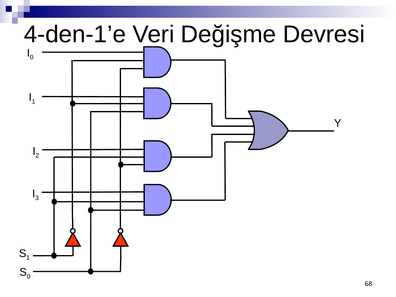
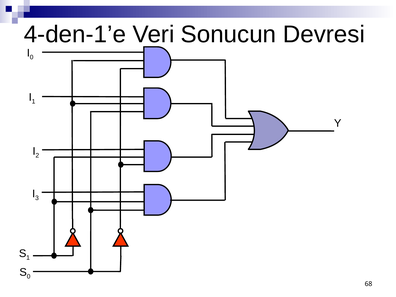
Değişme: Değişme -> Sonucun (228, 34)
